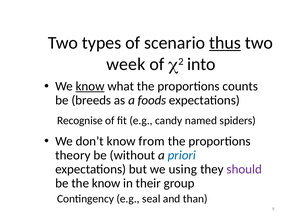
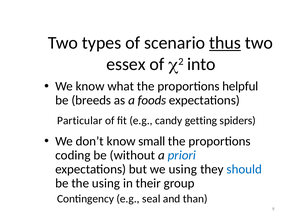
week: week -> essex (126, 64)
know underline: present -> none (90, 86)
counts: counts -> helpful (240, 86)
Recognise: Recognise -> Particular (80, 121)
named: named -> getting (201, 121)
from: from -> small (152, 141)
theory: theory -> coding (73, 155)
should colour: purple -> blue (244, 169)
the know: know -> using (106, 183)
